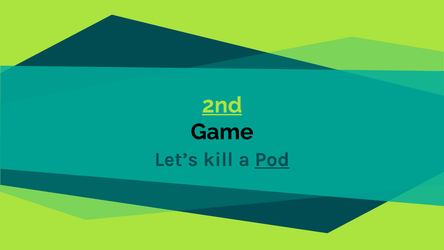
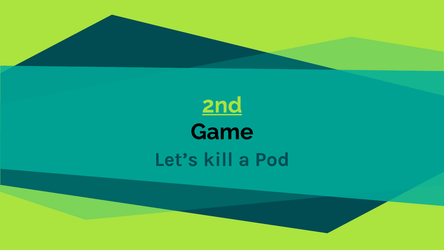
Pod underline: present -> none (272, 159)
